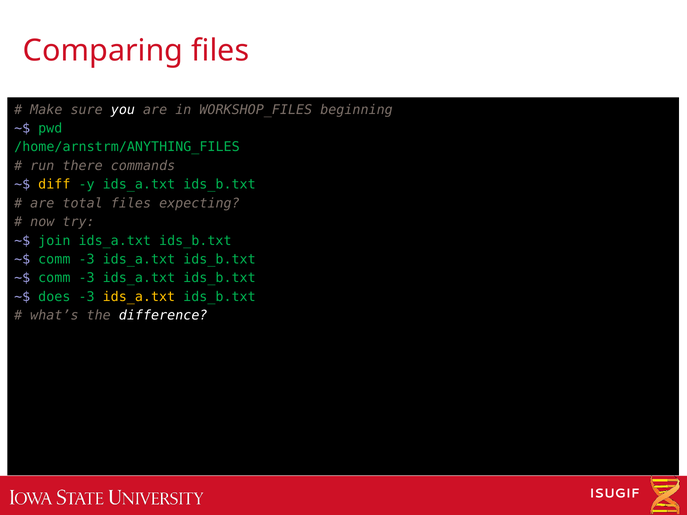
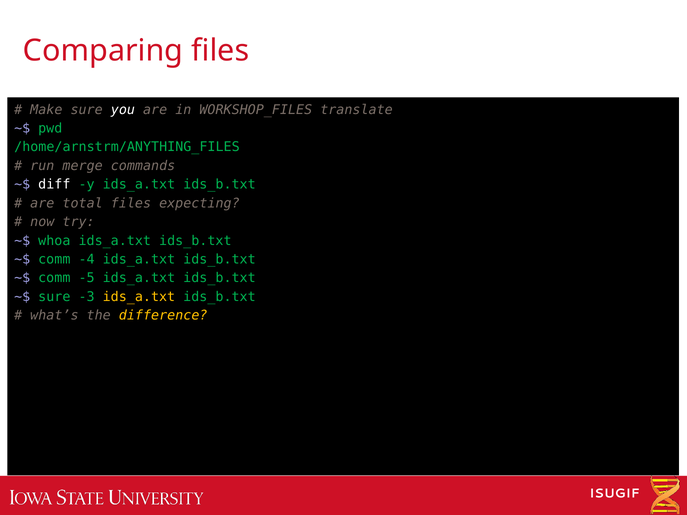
beginning: beginning -> translate (357, 110)
there: there -> merge (83, 166)
diff colour: yellow -> white (54, 185)
join: join -> whoa (54, 241)
-3: -3 -> -4 (87, 259)
-3: -3 -> -5 (87, 278)
does: does -> sure (54, 297)
difference colour: white -> yellow (163, 316)
